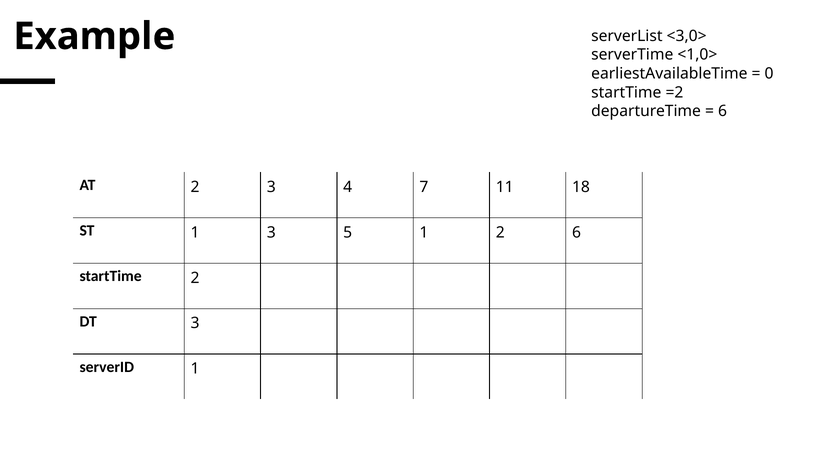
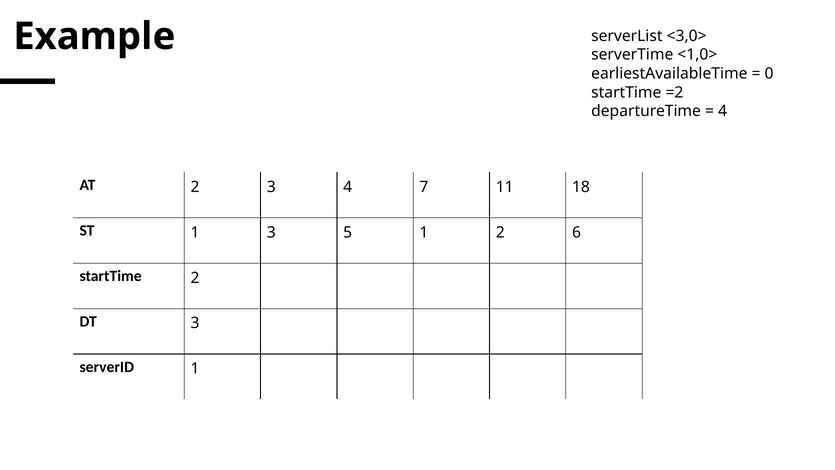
6: 6 -> 4 (723, 111)
